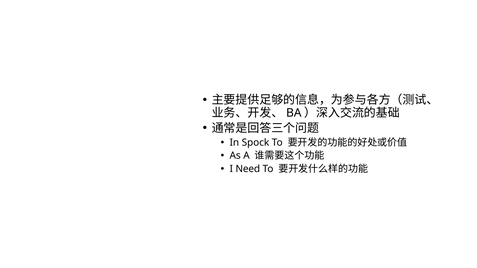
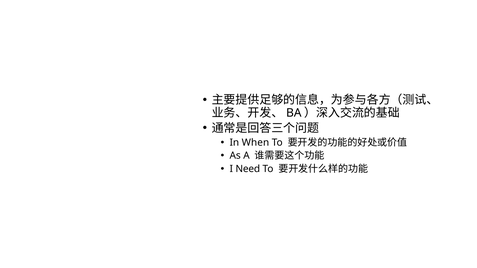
Spock: Spock -> When (255, 143)
